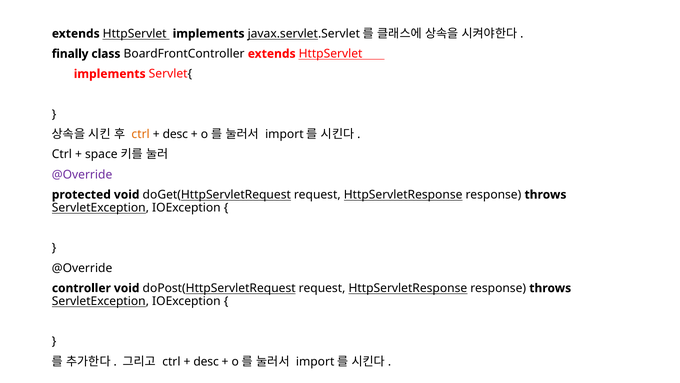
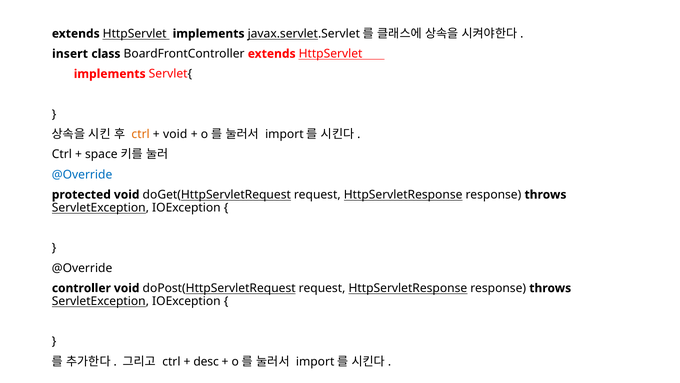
finally: finally -> insert (70, 54)
desc: desc -> void (175, 134)
@Override colour: purple -> blue (82, 174)
